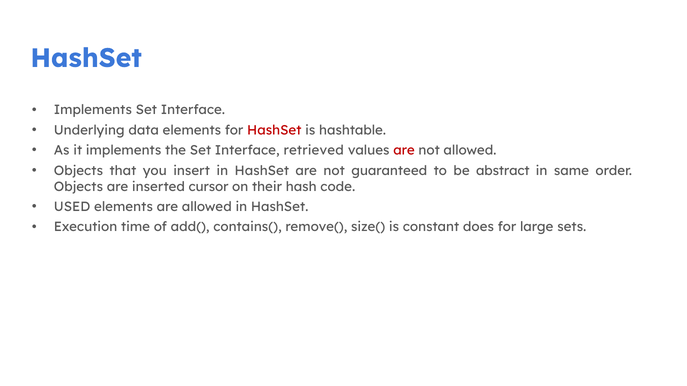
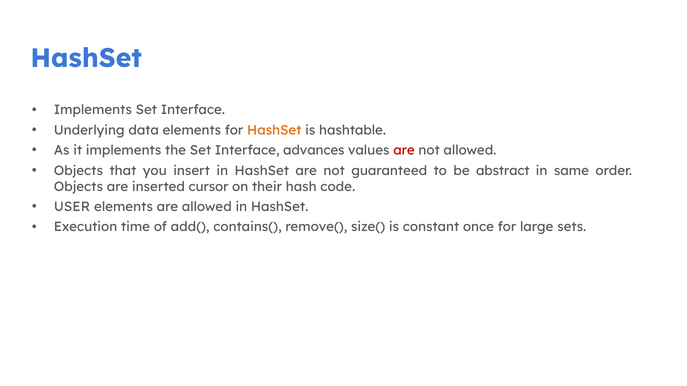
HashSet colour: red -> orange (274, 130)
retrieved: retrieved -> advances (314, 151)
USED: USED -> USER (72, 207)
does: does -> once (478, 227)
